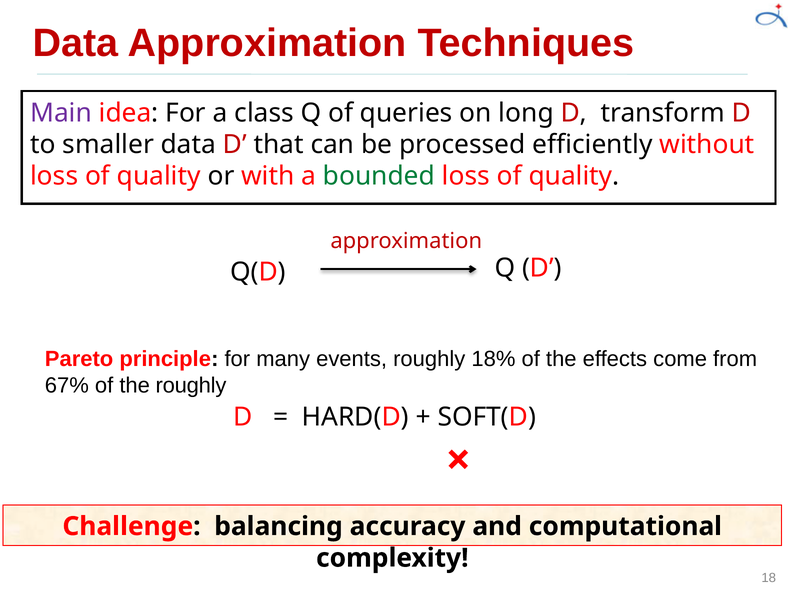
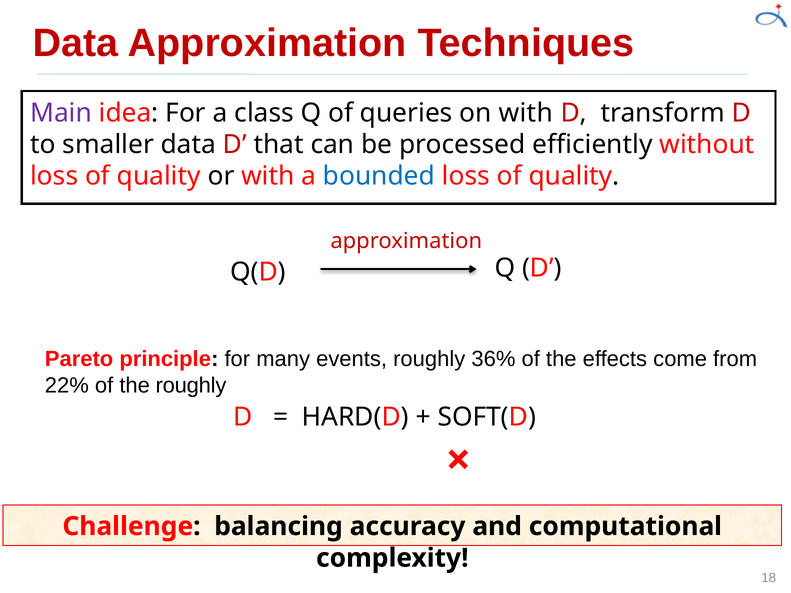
on long: long -> with (526, 113)
bounded colour: green -> blue (379, 176)
18%: 18% -> 36% (493, 359)
67%: 67% -> 22% (67, 385)
